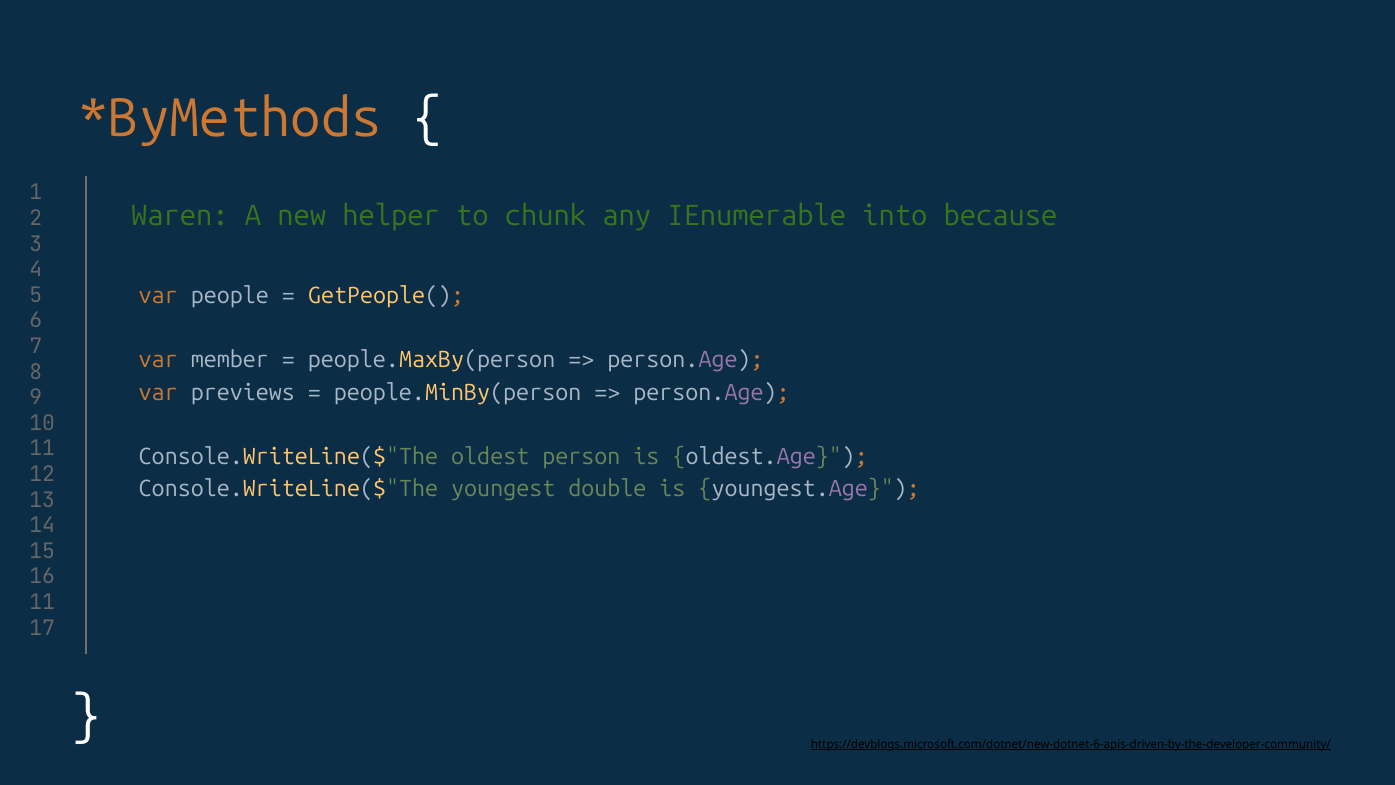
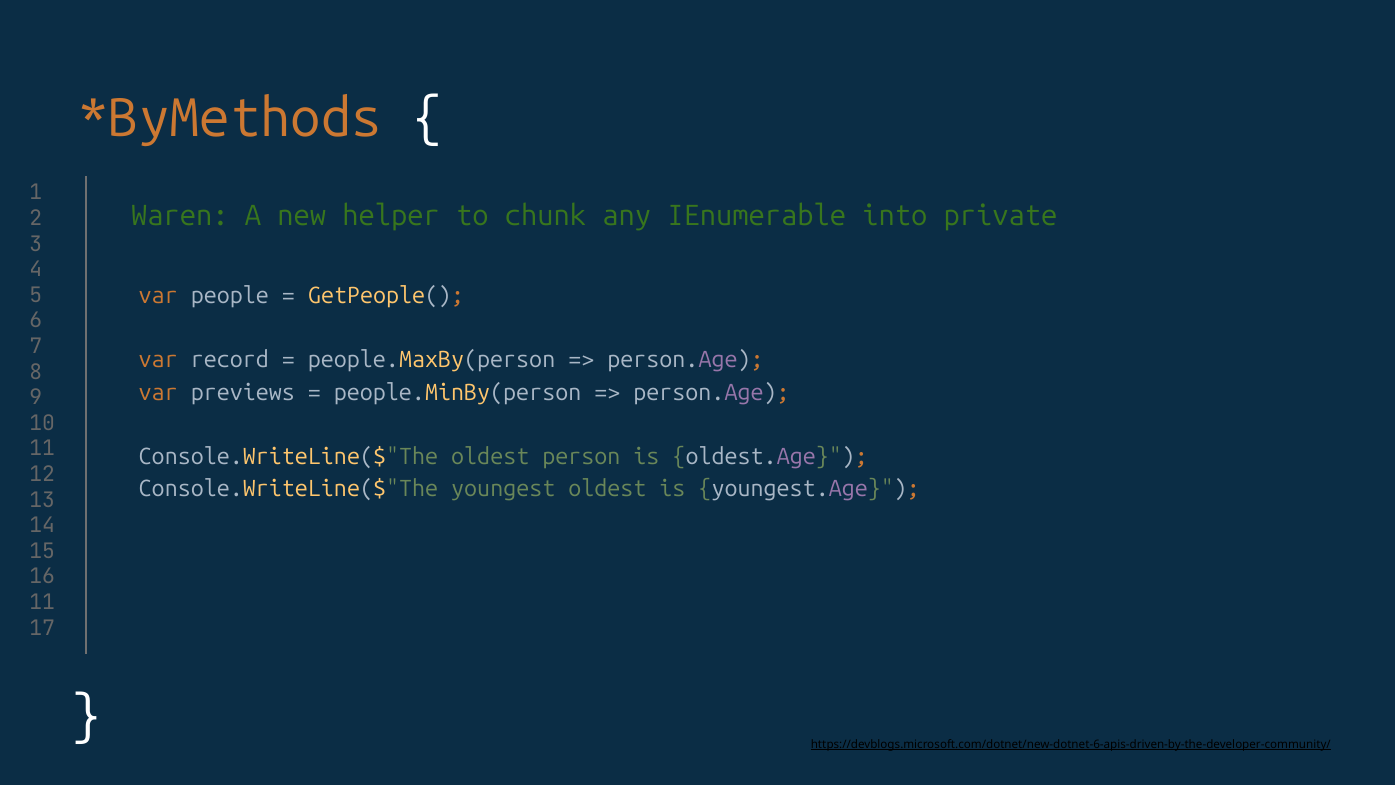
because: because -> private (1001, 216)
member: member -> record (230, 360)
youngest double: double -> oldest (607, 488)
